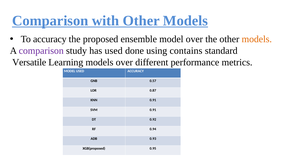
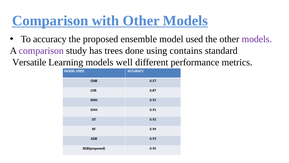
ensemble model over: over -> used (194, 39)
models colour: orange -> purple (257, 39)
has used: used -> trees (114, 51)
models over: over -> well (124, 62)
